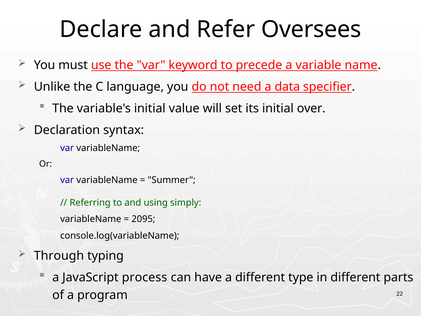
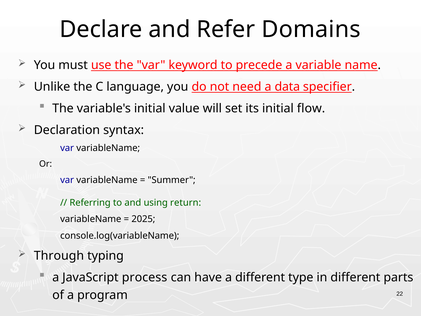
Oversees: Oversees -> Domains (311, 29)
over: over -> flow (311, 108)
simply: simply -> return (186, 203)
2095: 2095 -> 2025 (143, 219)
